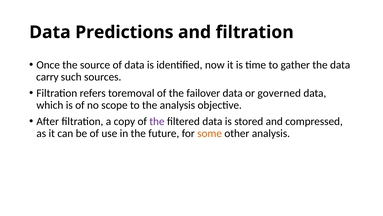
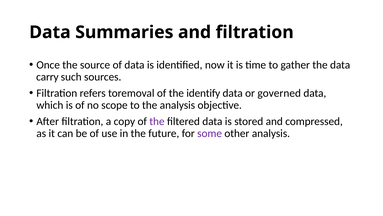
Predictions: Predictions -> Summaries (124, 32)
failover: failover -> identify (203, 93)
some colour: orange -> purple (210, 133)
